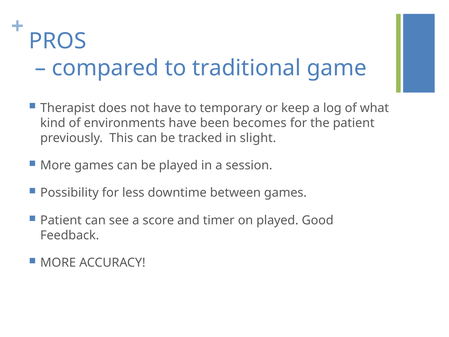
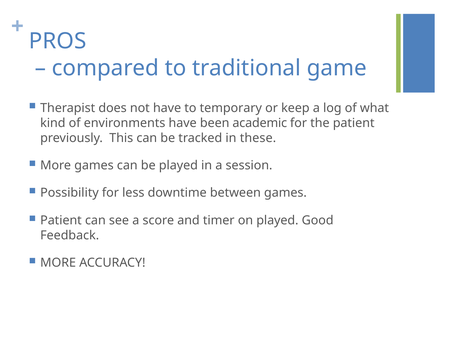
becomes: becomes -> academic (260, 123)
slight: slight -> these (258, 138)
